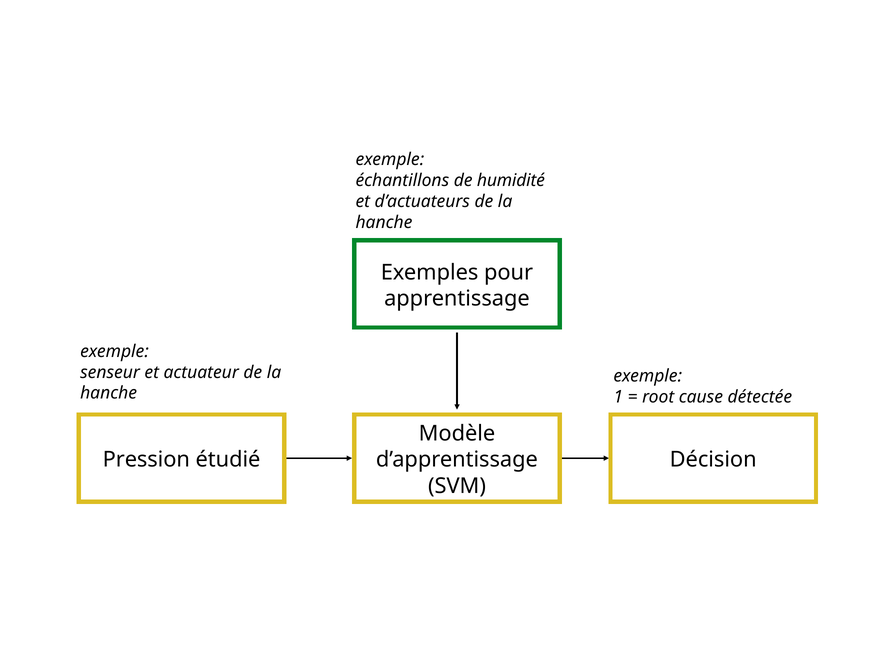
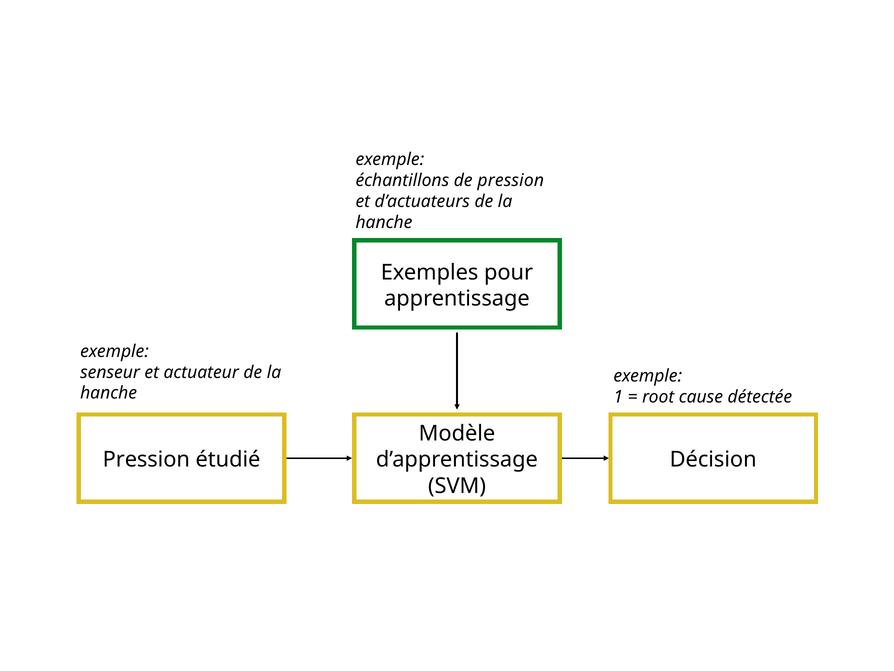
de humidité: humidité -> pression (511, 180)
